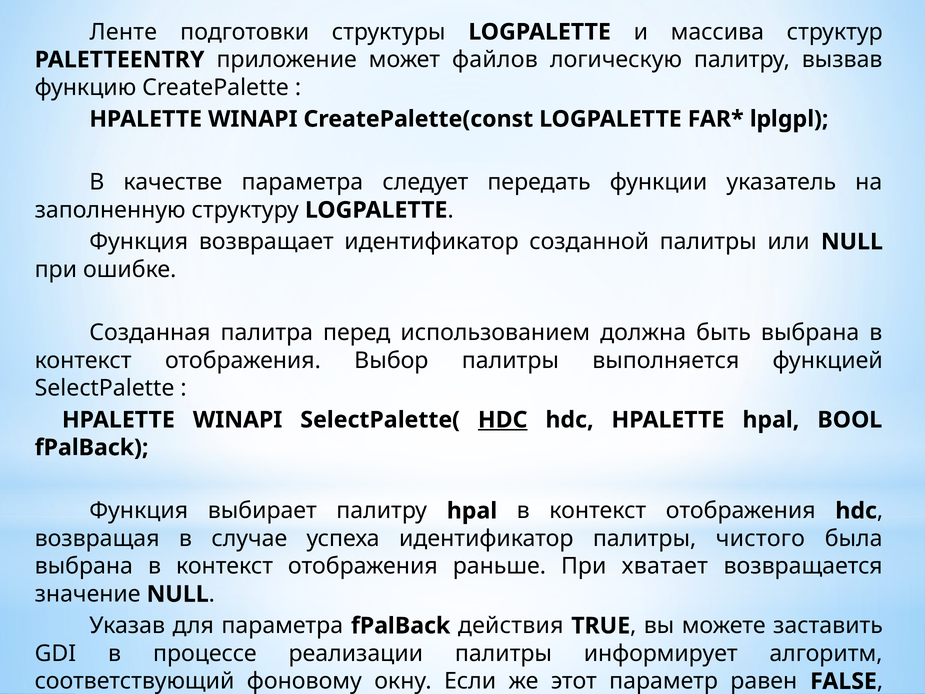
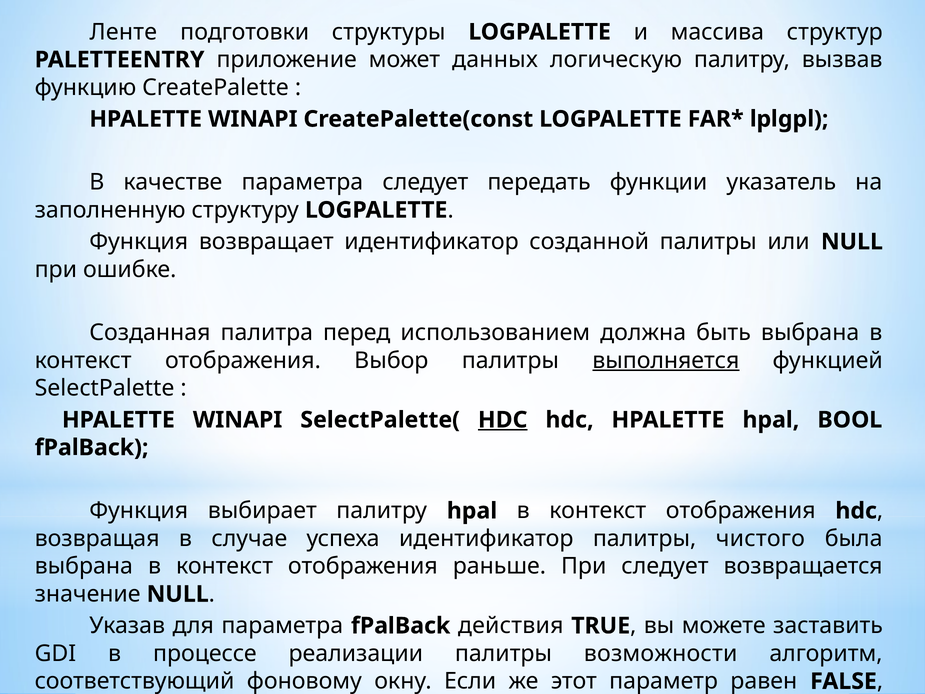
файлов: файлов -> данных (495, 60)
выполняется underline: none -> present (666, 360)
При хватает: хватает -> следует (665, 566)
информирует: информирует -> возможности (661, 653)
